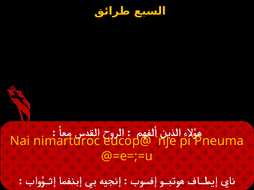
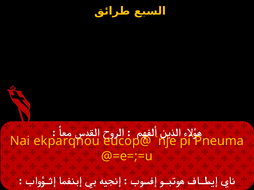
nimarturoc: nimarturoc -> ekparqnou (67, 141)
